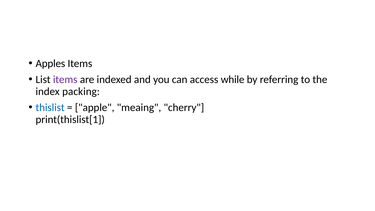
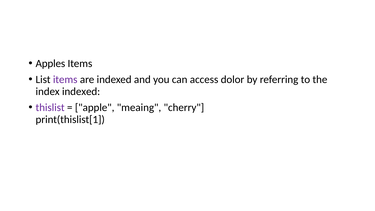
while: while -> dolor (233, 80)
index packing: packing -> indexed (81, 92)
thislist colour: blue -> purple (50, 107)
